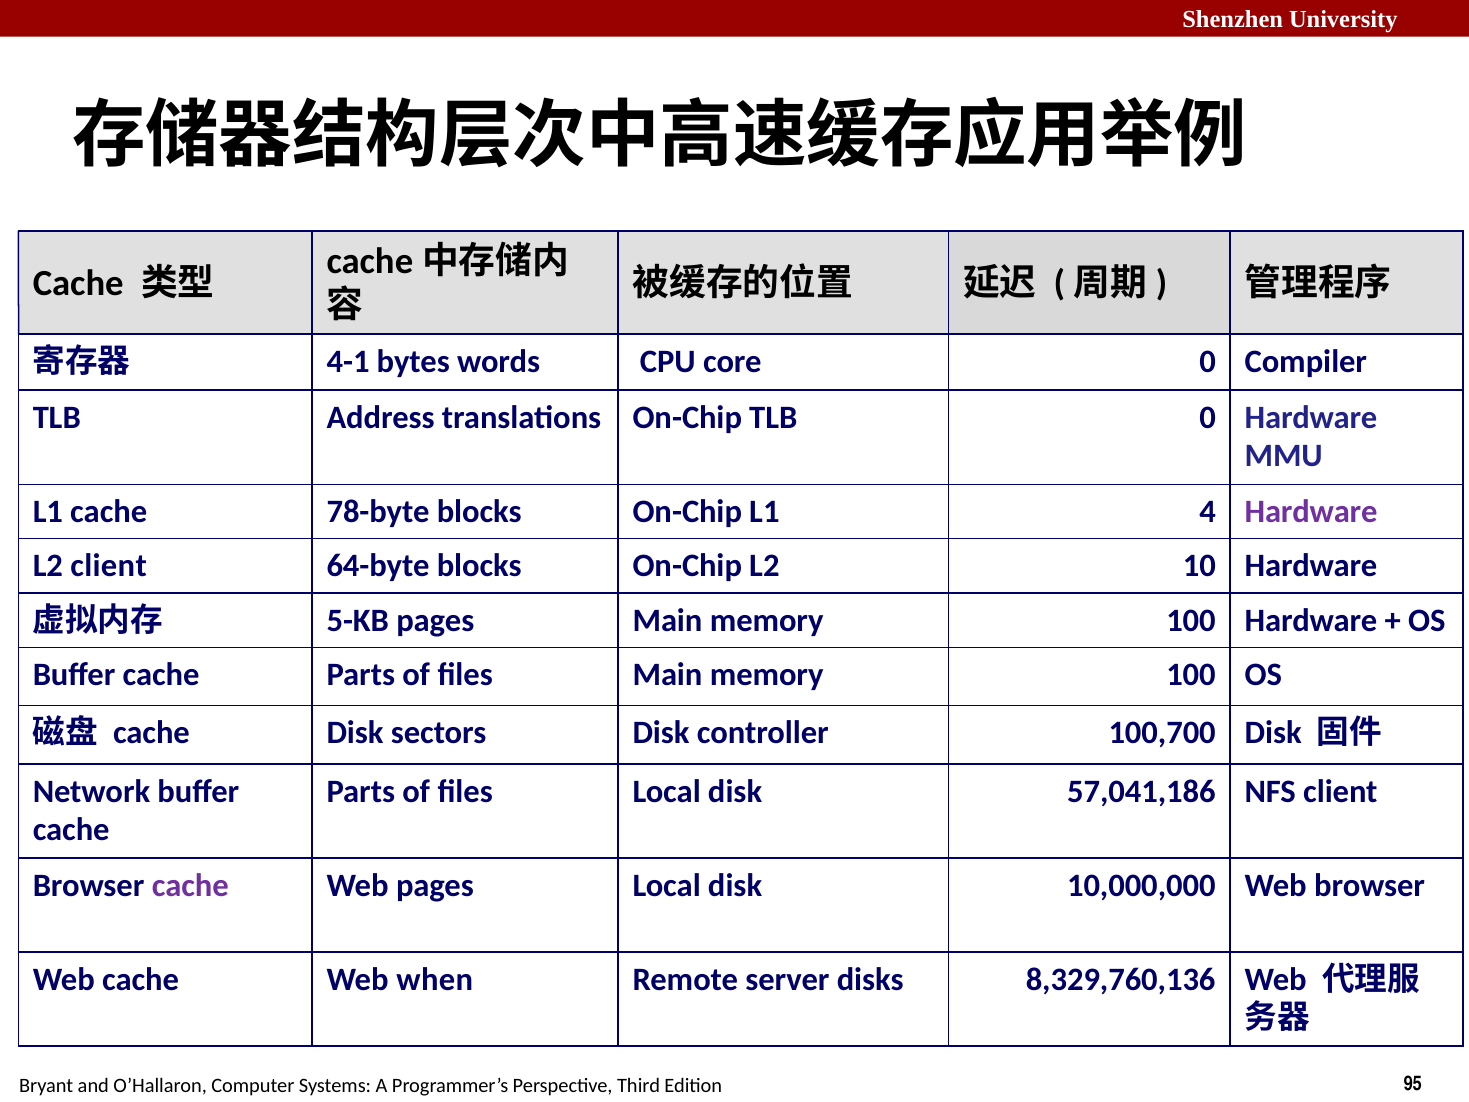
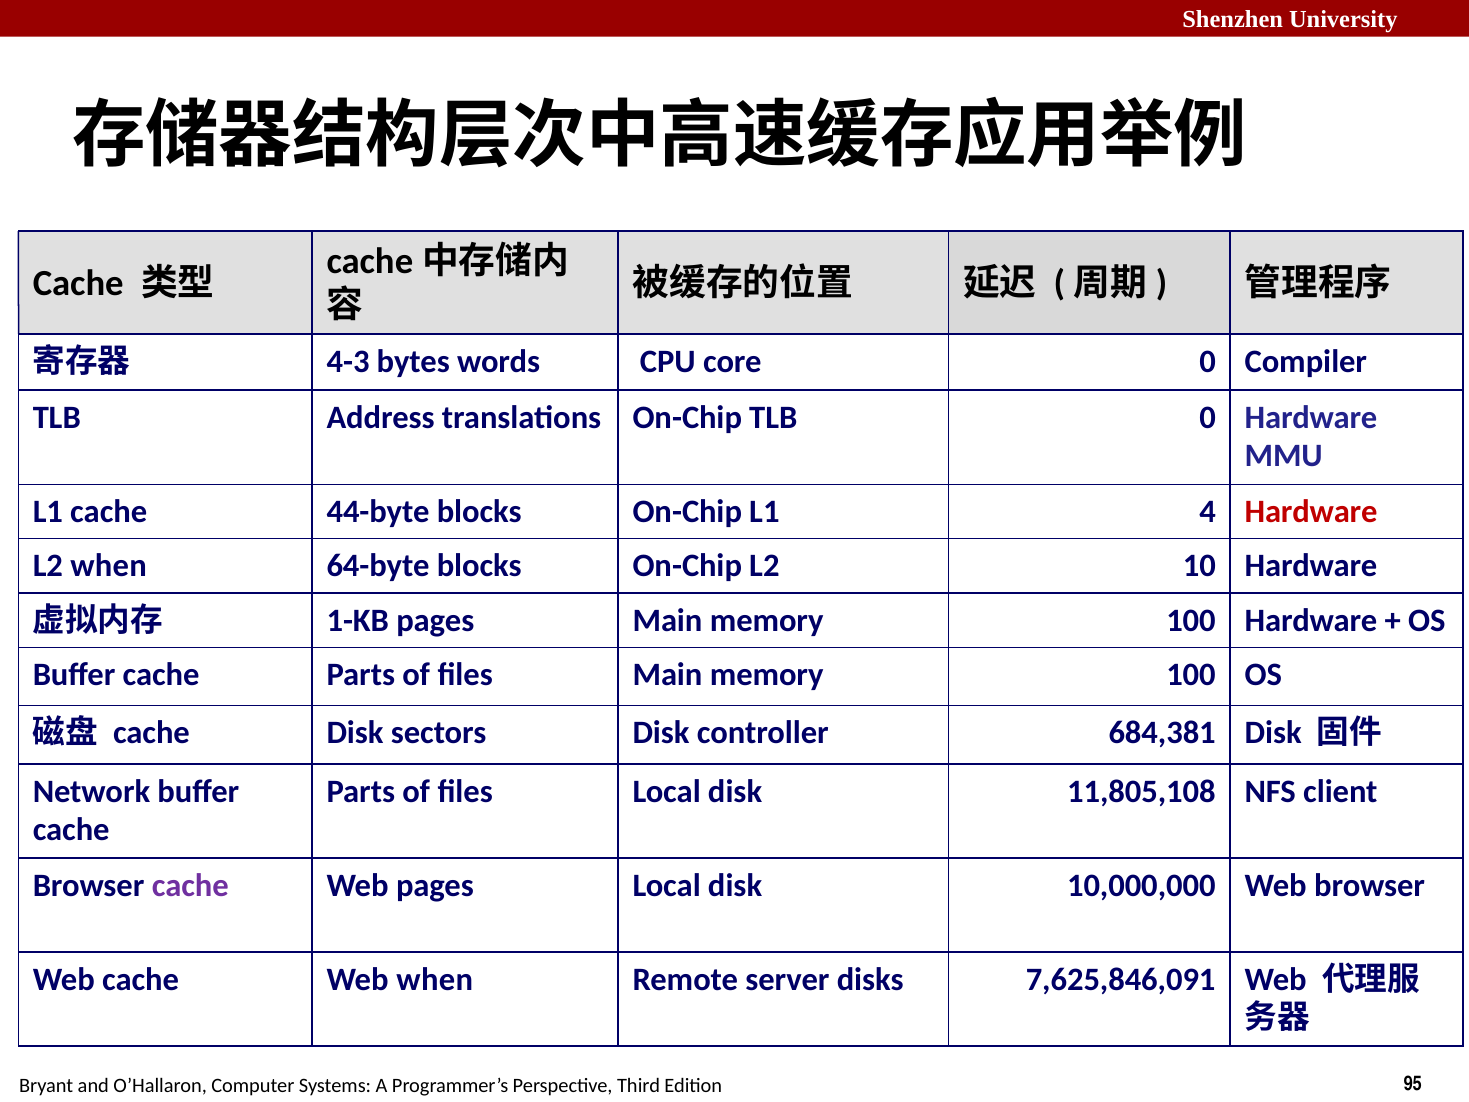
4-1: 4-1 -> 4-3 (348, 361)
78-byte: 78-byte -> 44-byte (378, 512)
Hardware colour: purple -> red (1311, 512)
L2 client: client -> when (109, 566)
5-KB: 5-KB -> 1-KB (358, 620)
100,700: 100,700 -> 684,381 (1162, 733)
57,041,186: 57,041,186 -> 11,805,108 (1141, 791)
8,329,760,136: 8,329,760,136 -> 7,625,846,091 (1121, 979)
